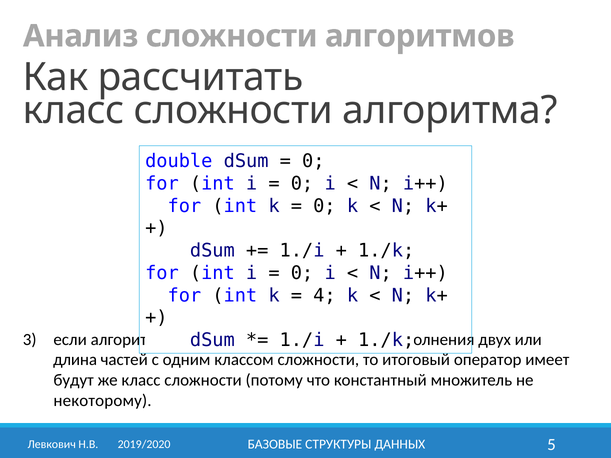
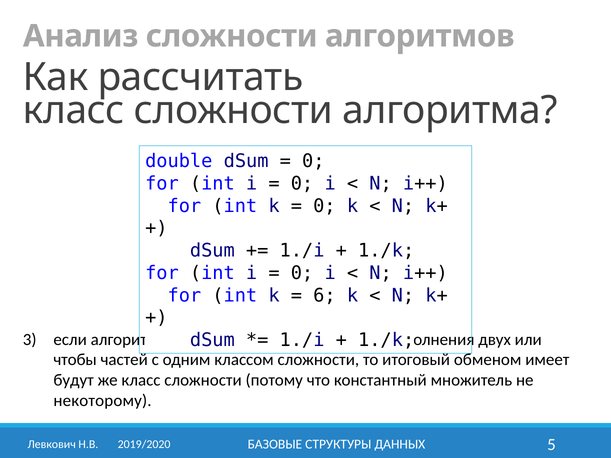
4: 4 -> 6 (324, 296)
длина: длина -> чтобы (75, 360)
оператор: оператор -> обменом (488, 360)
